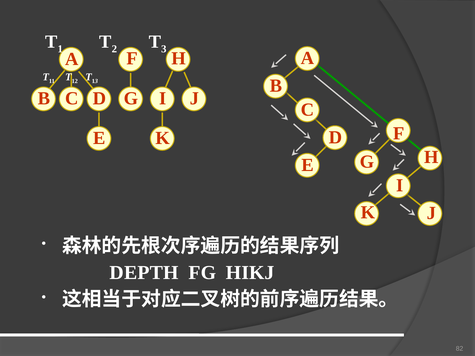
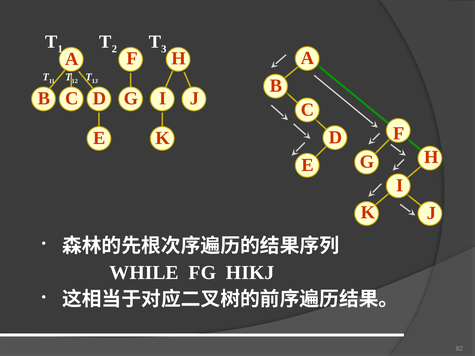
DEPTH: DEPTH -> WHILE (144, 273)
